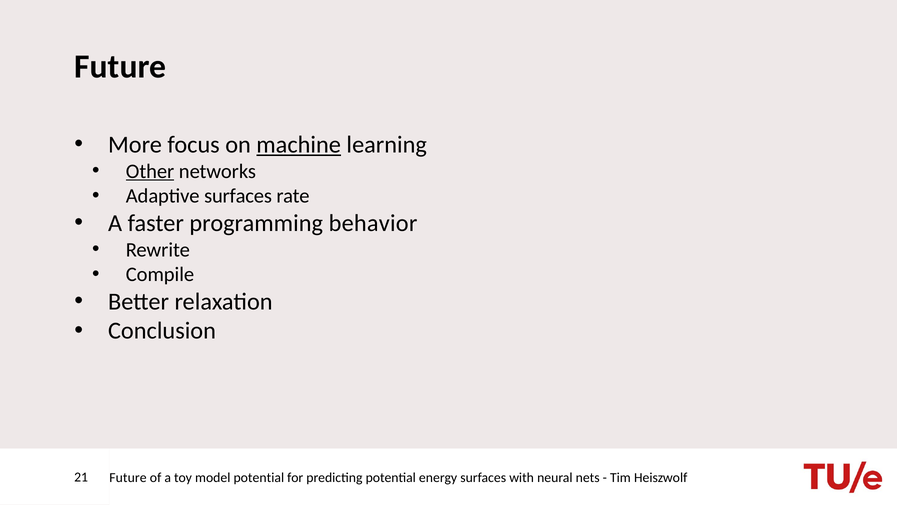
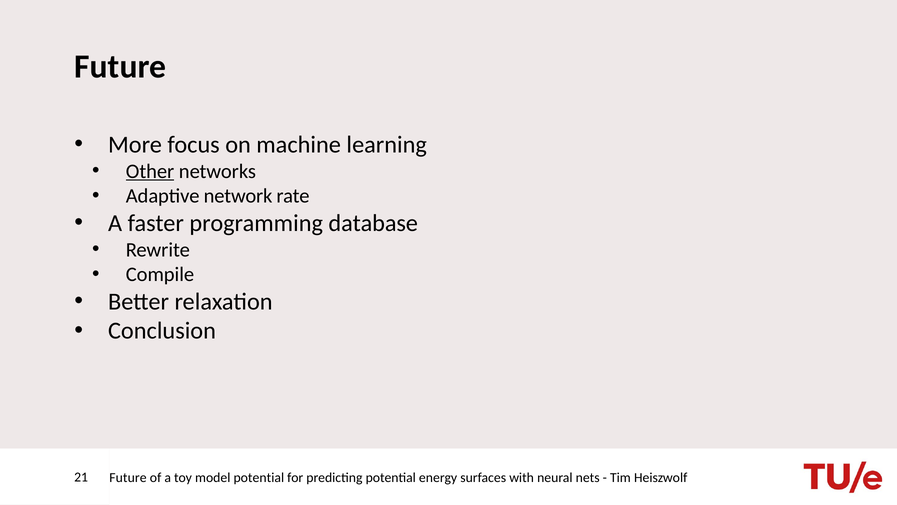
machine underline: present -> none (299, 144)
Adaptive surfaces: surfaces -> network (238, 196)
behavior: behavior -> database (373, 223)
